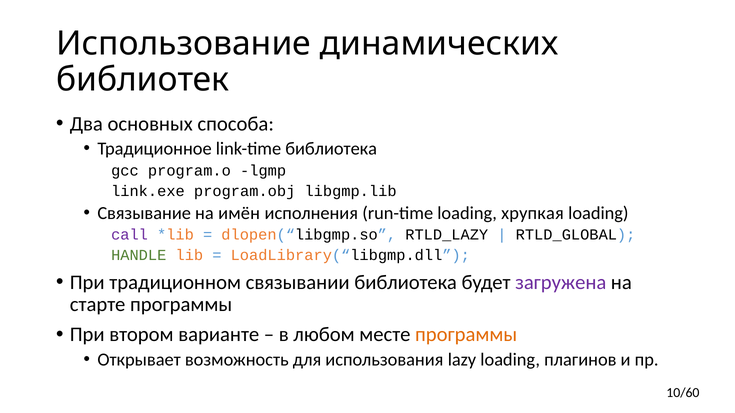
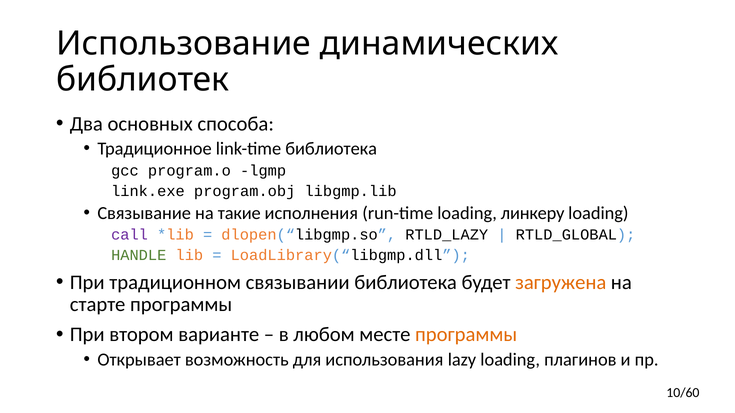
имён: имён -> такие (239, 213)
хрупкая: хрупкая -> линкеру (533, 213)
загружена colour: purple -> orange (561, 283)
